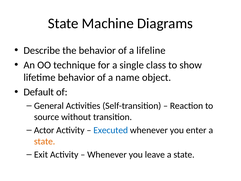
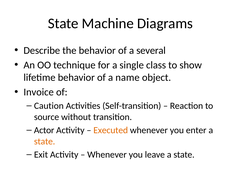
lifeline: lifeline -> several (151, 50)
Default: Default -> Invoice (39, 92)
General: General -> Caution (49, 106)
Executed colour: blue -> orange (111, 130)
